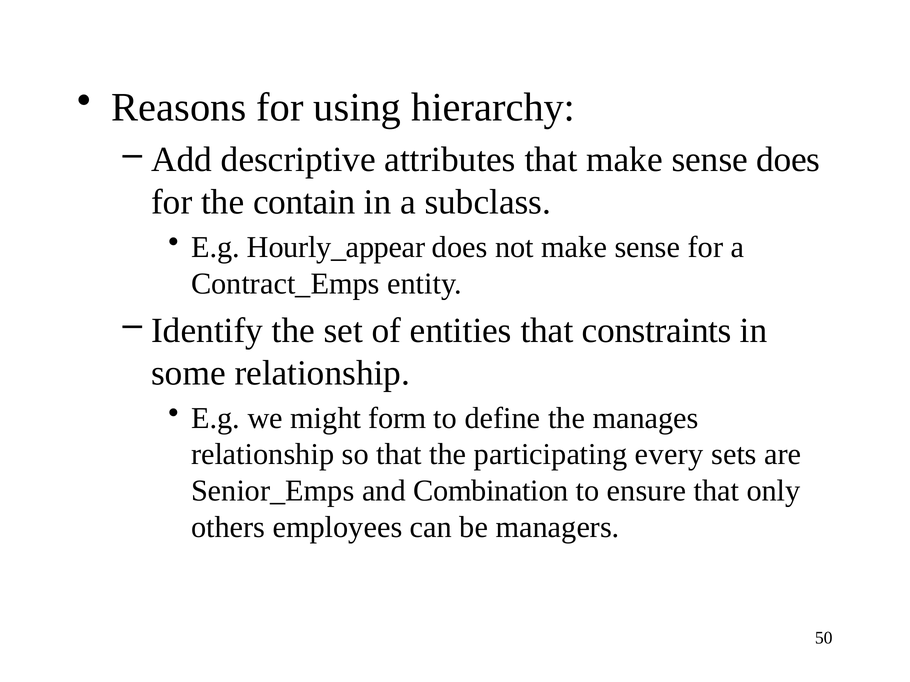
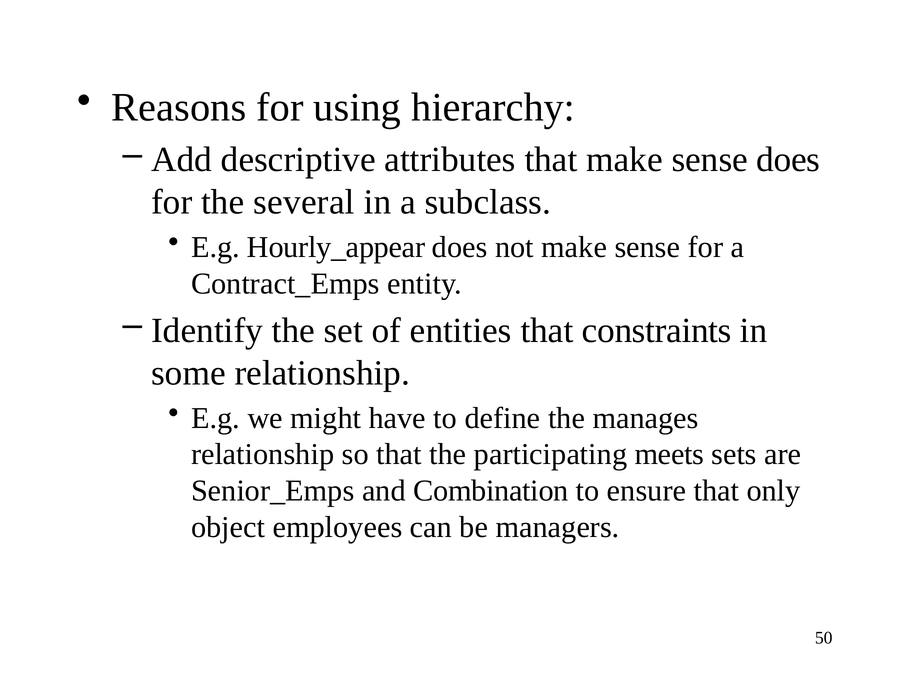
contain: contain -> several (304, 202)
form: form -> have (397, 418)
every: every -> meets (669, 455)
others: others -> object (228, 528)
